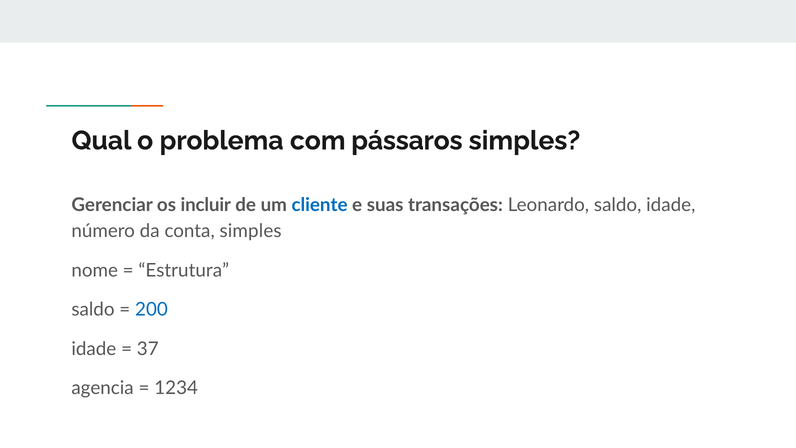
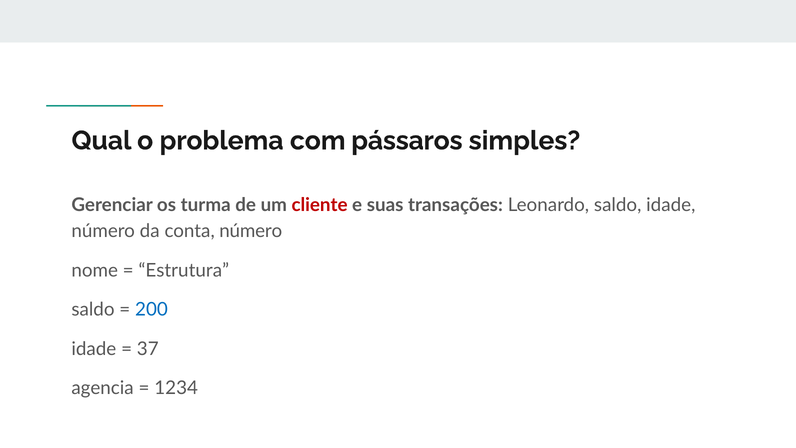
incluir: incluir -> turma (206, 205)
cliente colour: blue -> red (320, 205)
conta simples: simples -> número (251, 231)
